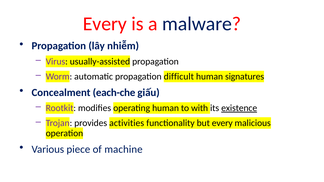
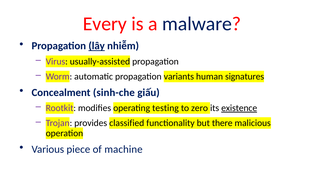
lây underline: none -> present (97, 46)
difficult: difficult -> variants (179, 77)
each-che: each-che -> sinh-che (114, 93)
operating human: human -> testing (166, 108)
with: with -> zero (200, 108)
activities: activities -> classified (127, 123)
but every: every -> there (222, 123)
